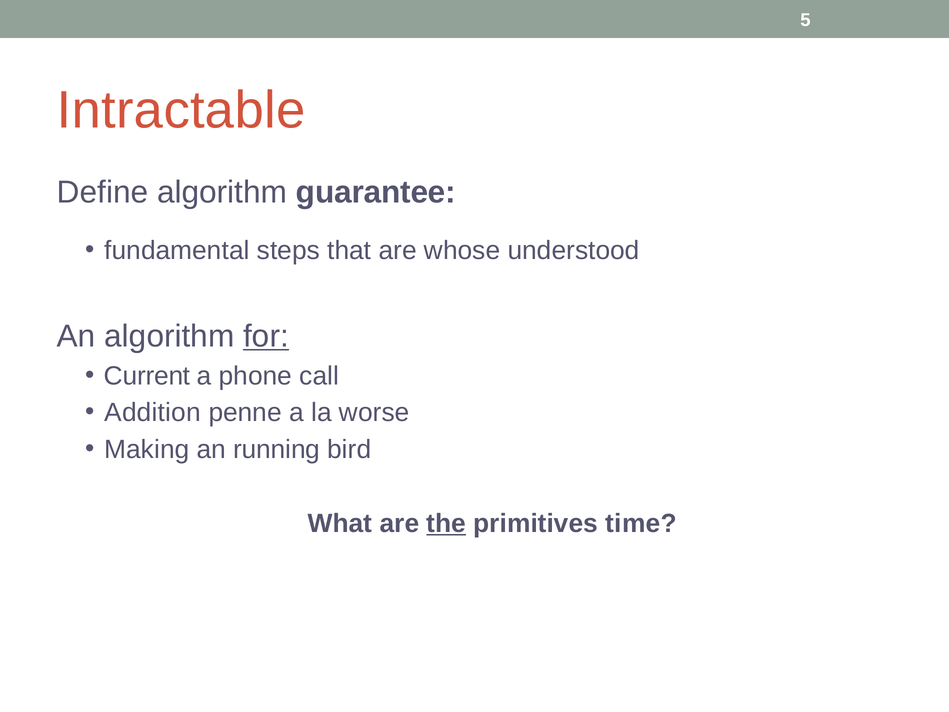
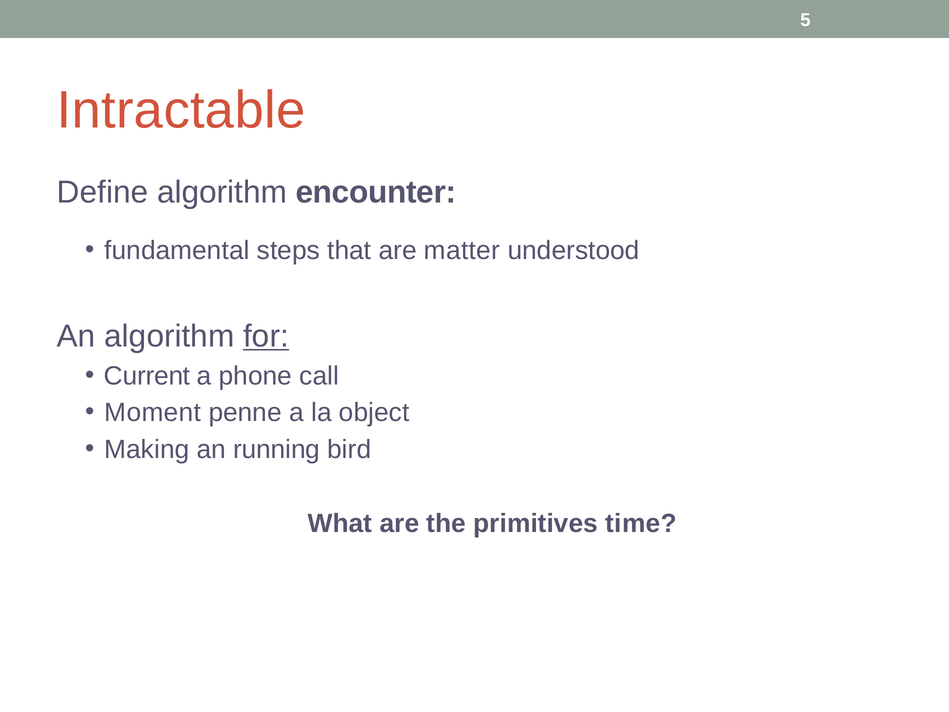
guarantee: guarantee -> encounter (376, 192)
whose: whose -> matter (462, 250)
Addition: Addition -> Moment (153, 413)
worse: worse -> object (374, 413)
the underline: present -> none (446, 523)
